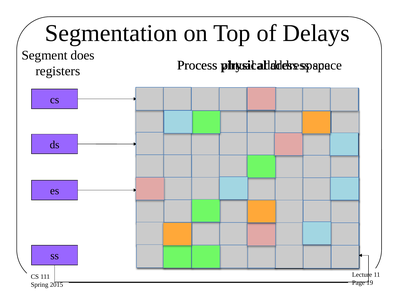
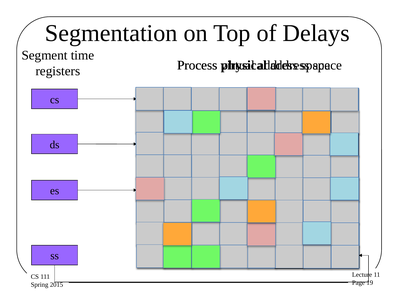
does: does -> time (83, 55)
